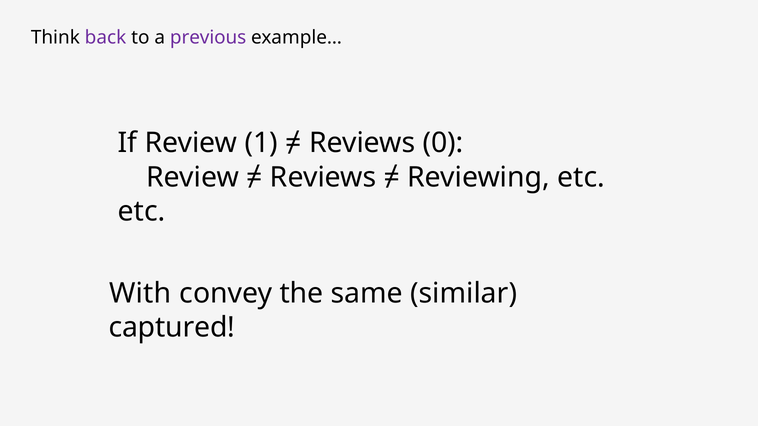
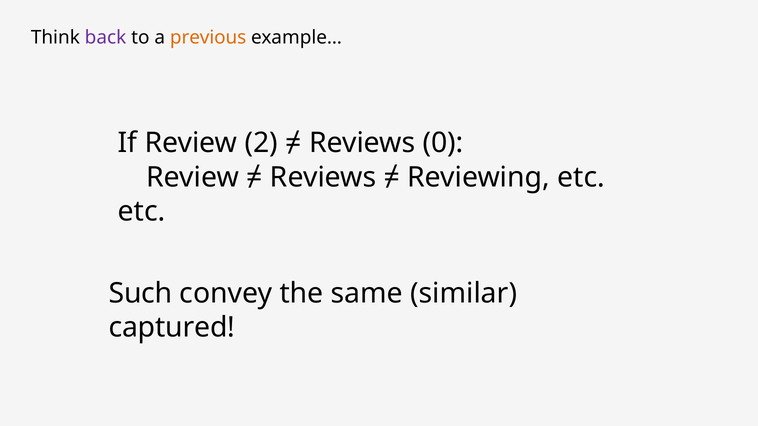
previous colour: purple -> orange (208, 37)
1: 1 -> 2 (261, 143)
With: With -> Such (141, 294)
